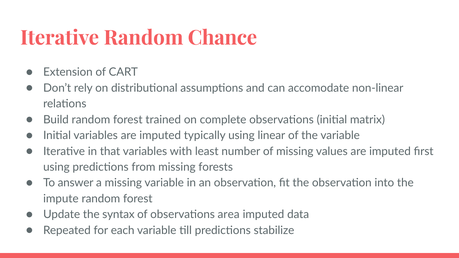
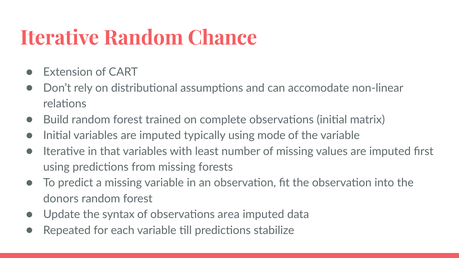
linear: linear -> mode (271, 136)
answer: answer -> predict (76, 183)
impute: impute -> donors (61, 199)
